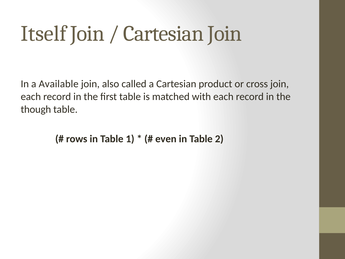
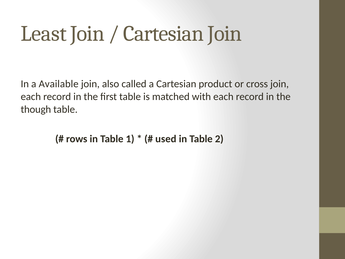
Itself: Itself -> Least (44, 33)
even: even -> used (166, 139)
